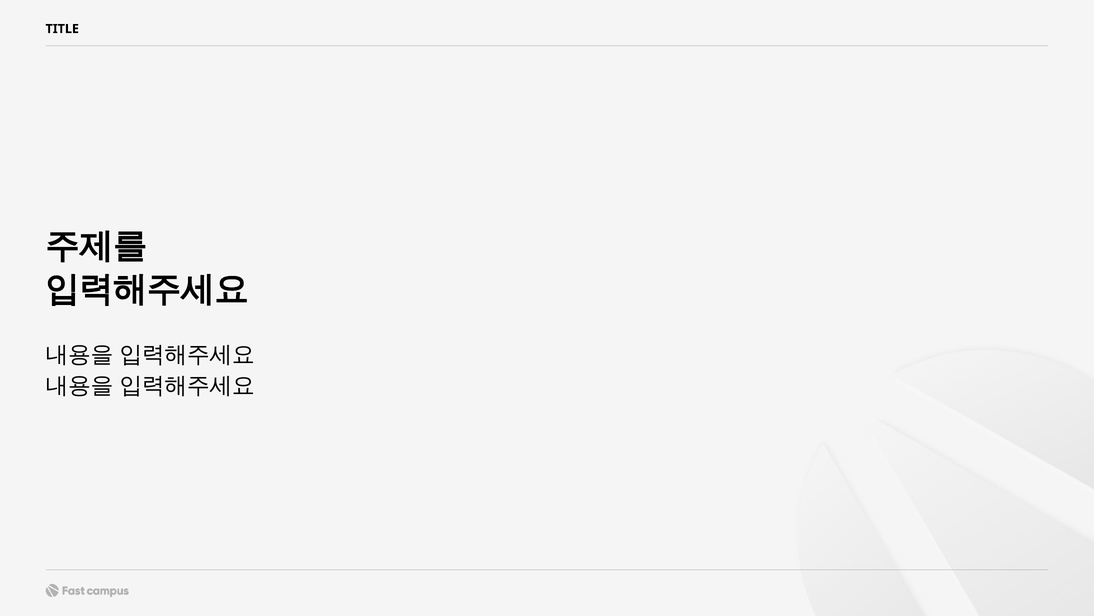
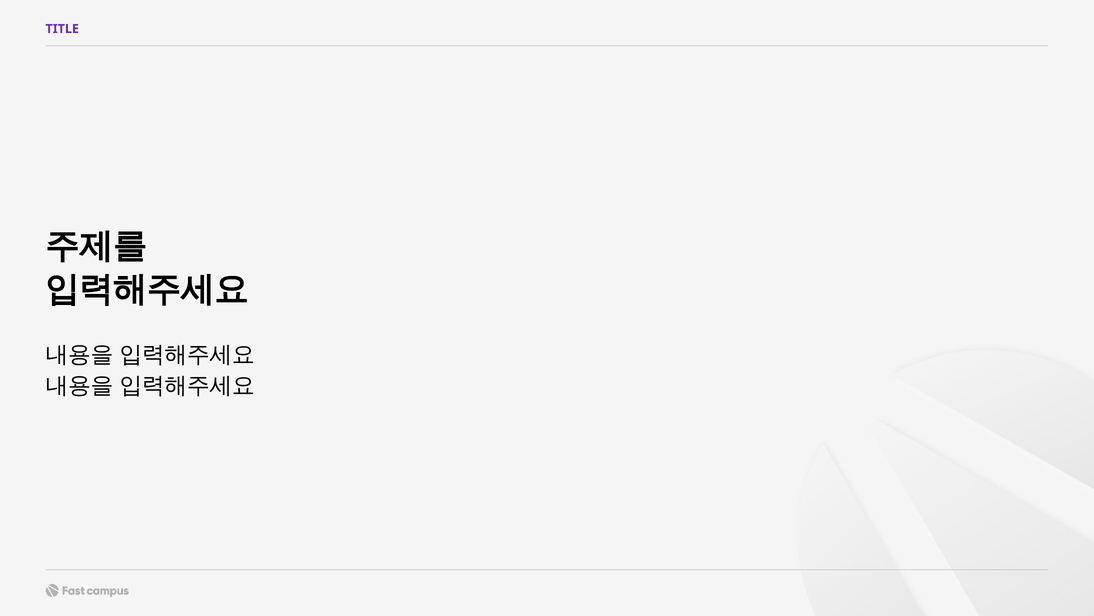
TITLE colour: black -> purple (62, 29)
